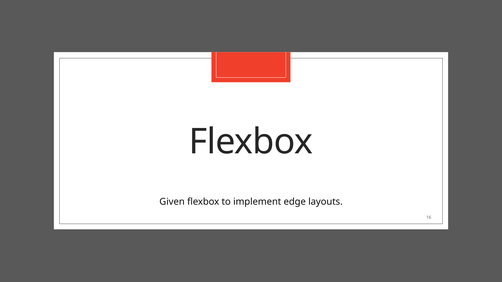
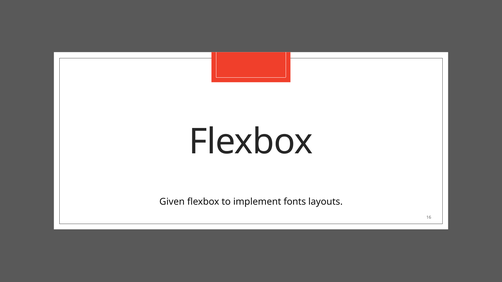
edge: edge -> fonts (295, 202)
